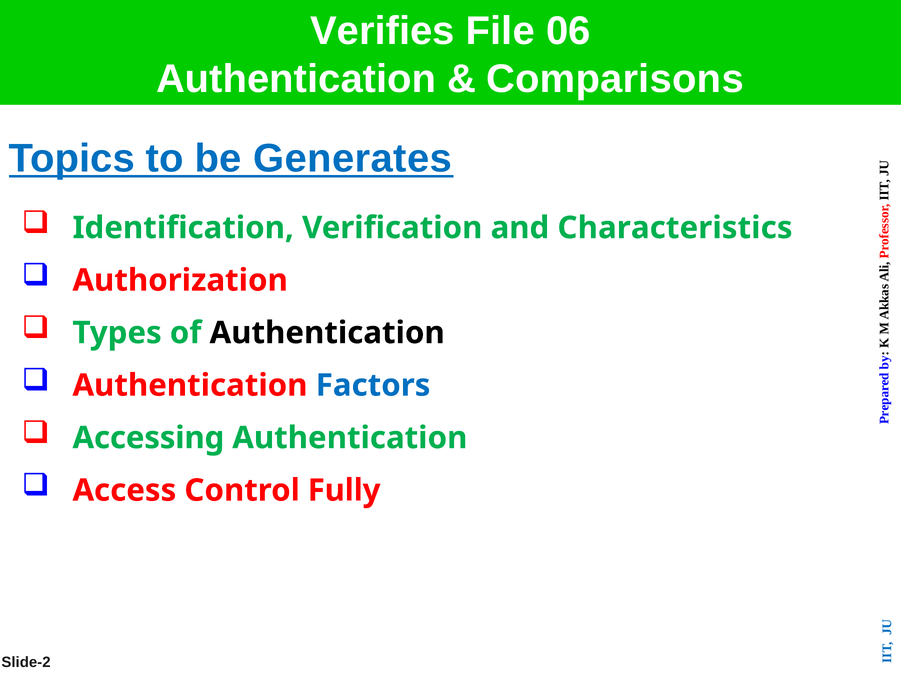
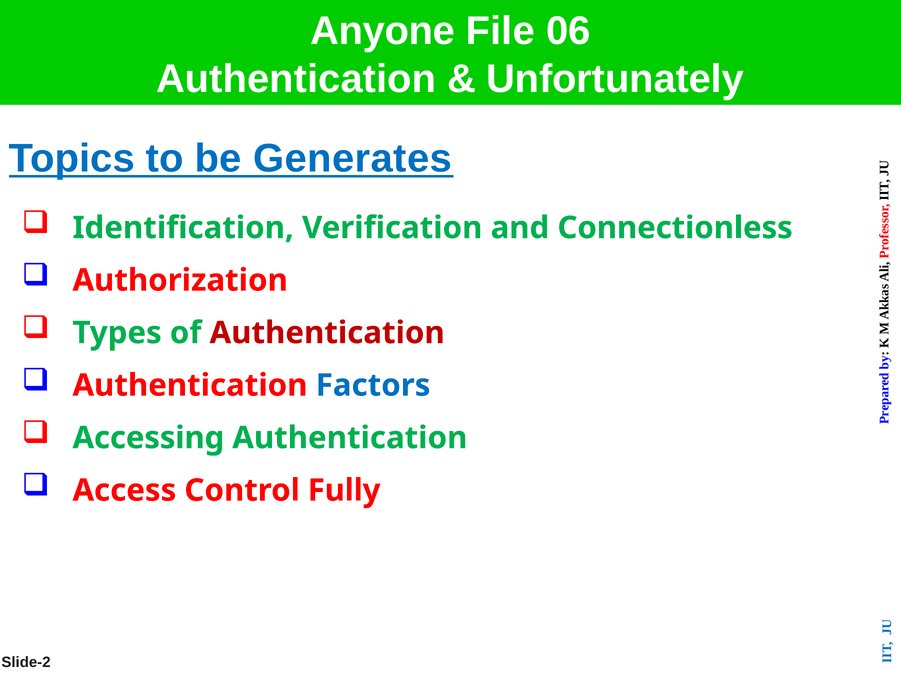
Verifies: Verifies -> Anyone (383, 31)
Comparisons: Comparisons -> Unfortunately (615, 79)
Characteristics: Characteristics -> Connectionless (675, 228)
Authentication colour: black -> red (327, 333)
